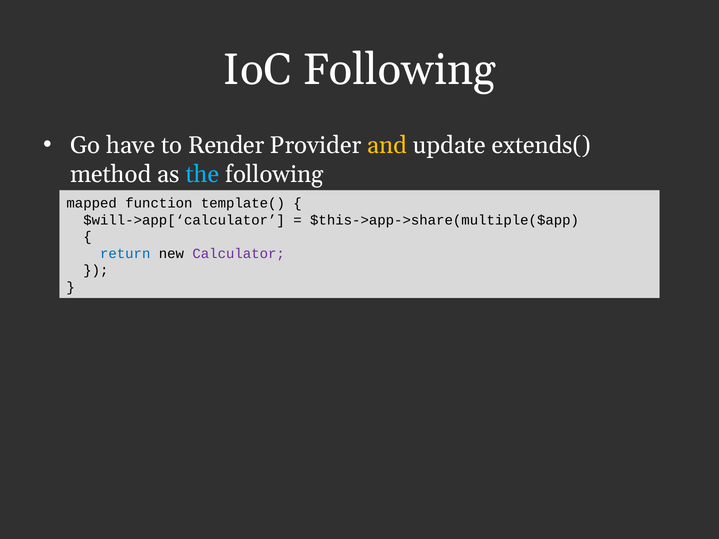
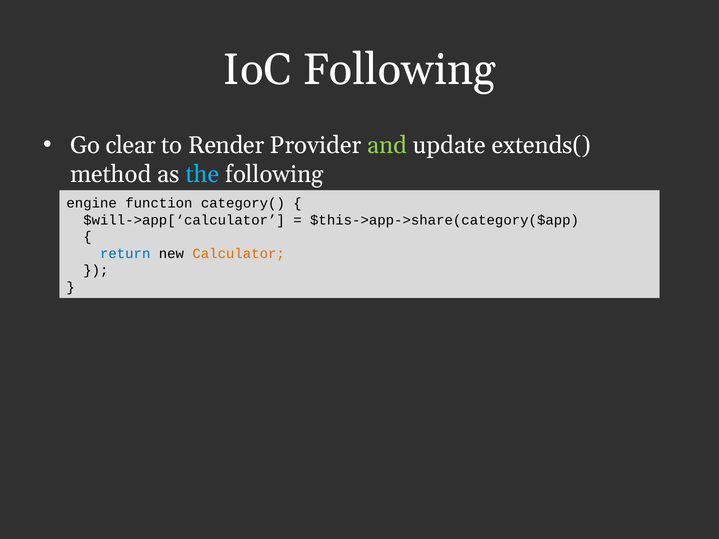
have: have -> clear (131, 145)
and colour: yellow -> light green (387, 145)
mapped: mapped -> engine (92, 203)
template(: template( -> category( (243, 203)
$this->app->share(multiple($app: $this->app->share(multiple($app -> $this->app->share(category($app (445, 220)
Calculator colour: purple -> orange (239, 254)
